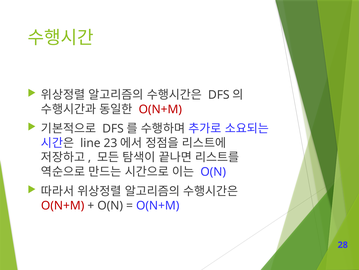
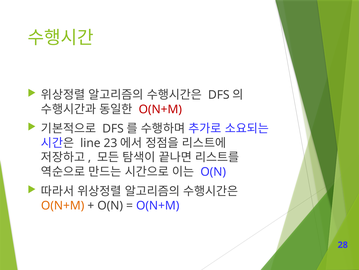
O(N+M colour: red -> orange (63, 205)
